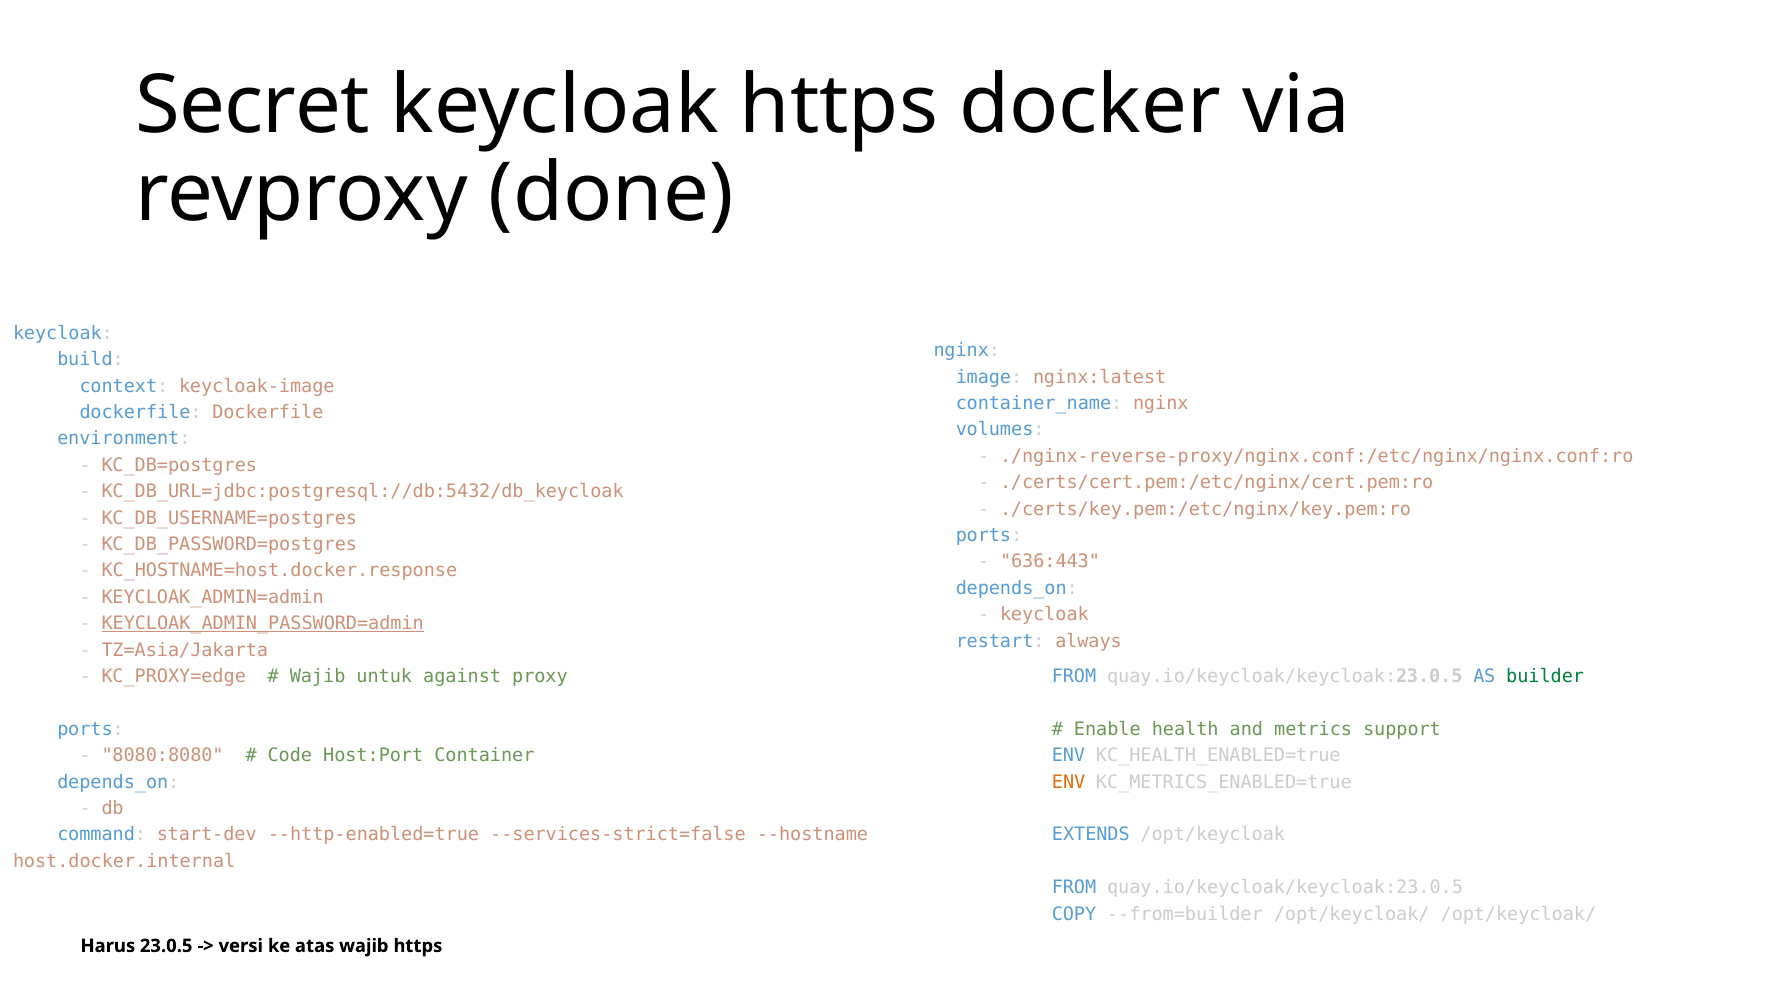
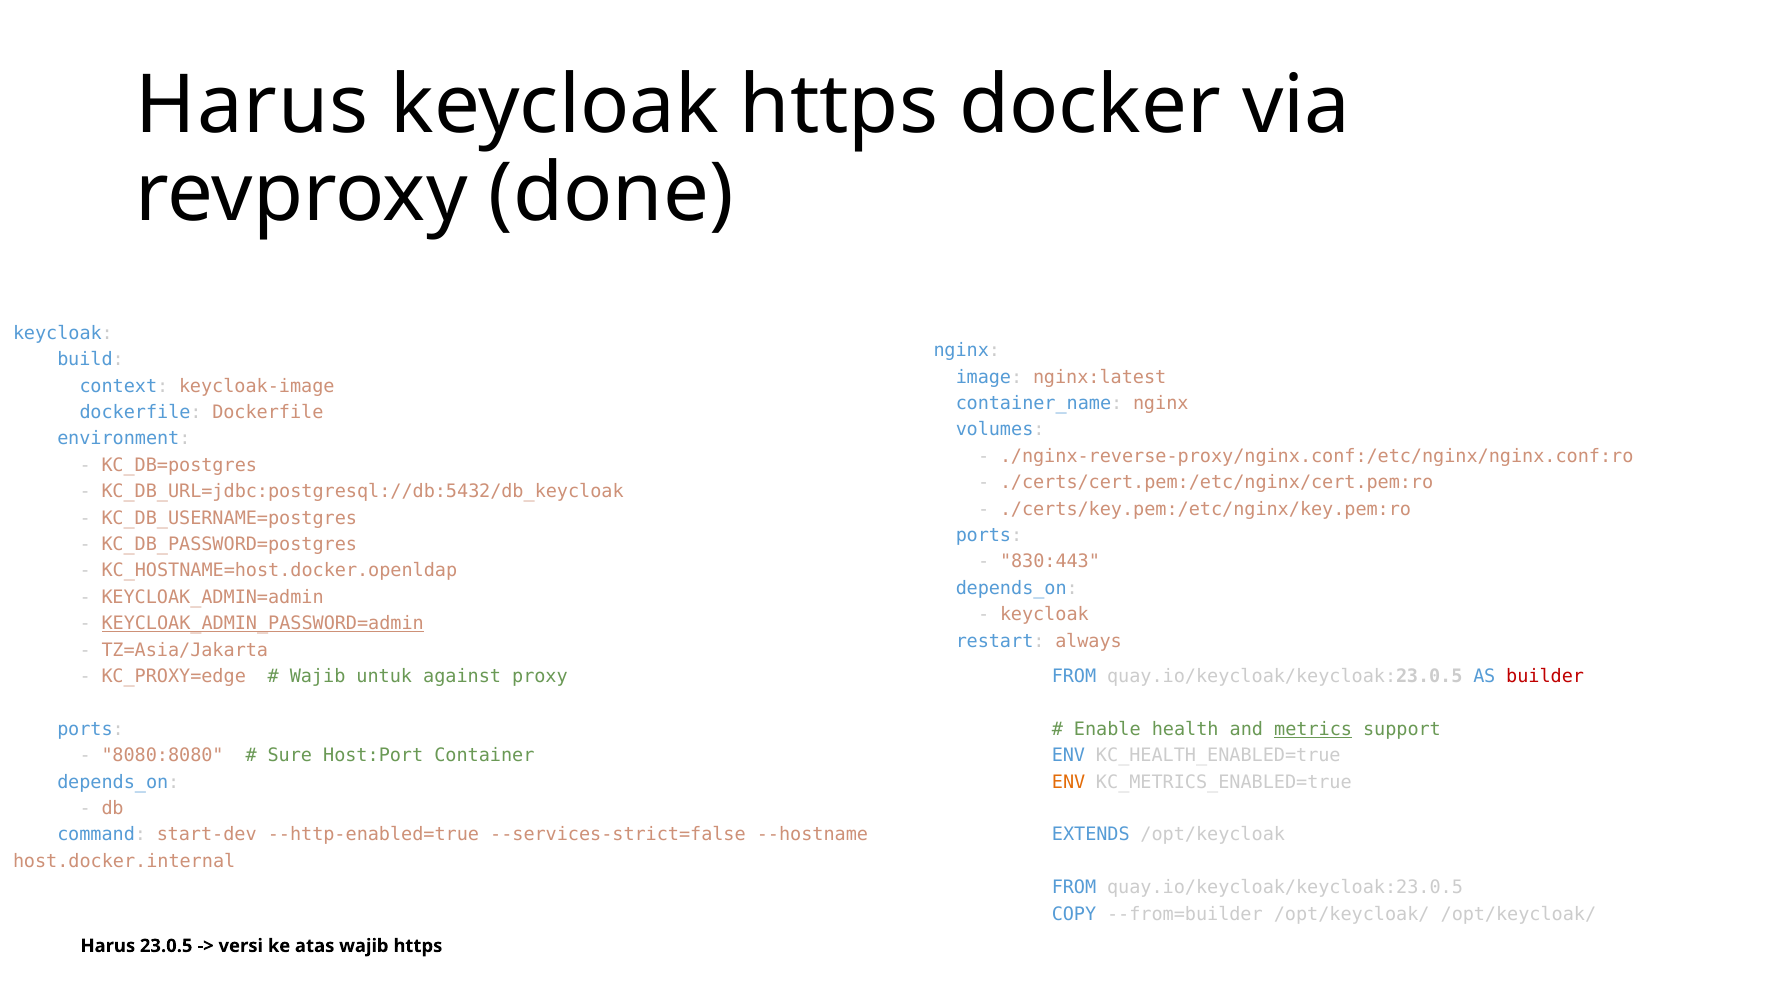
Secret: Secret -> Harus (252, 105)
636:443: 636:443 -> 830:443 (1050, 562)
KC_HOSTNAME=host.docker.response: KC_HOSTNAME=host.docker.response -> KC_HOSTNAME=host.docker.openldap (279, 571)
builder colour: green -> red (1545, 677)
metrics underline: none -> present (1313, 729)
Code: Code -> Sure (290, 756)
